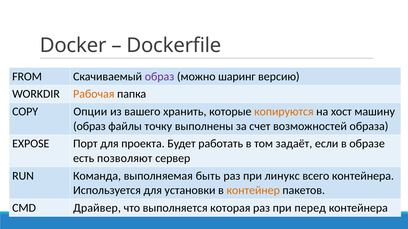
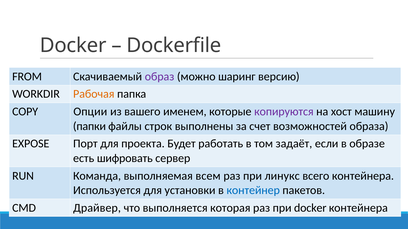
хранить: хранить -> именем (185, 112)
копируются colour: orange -> purple (284, 112)
образ: образ -> папки (89, 126)
точку: точку -> строк (158, 126)
позволяют: позволяют -> шифровать (125, 159)
быть: быть -> всем (208, 176)
контейнер colour: orange -> blue (253, 191)
при перед: перед -> docker (310, 208)
